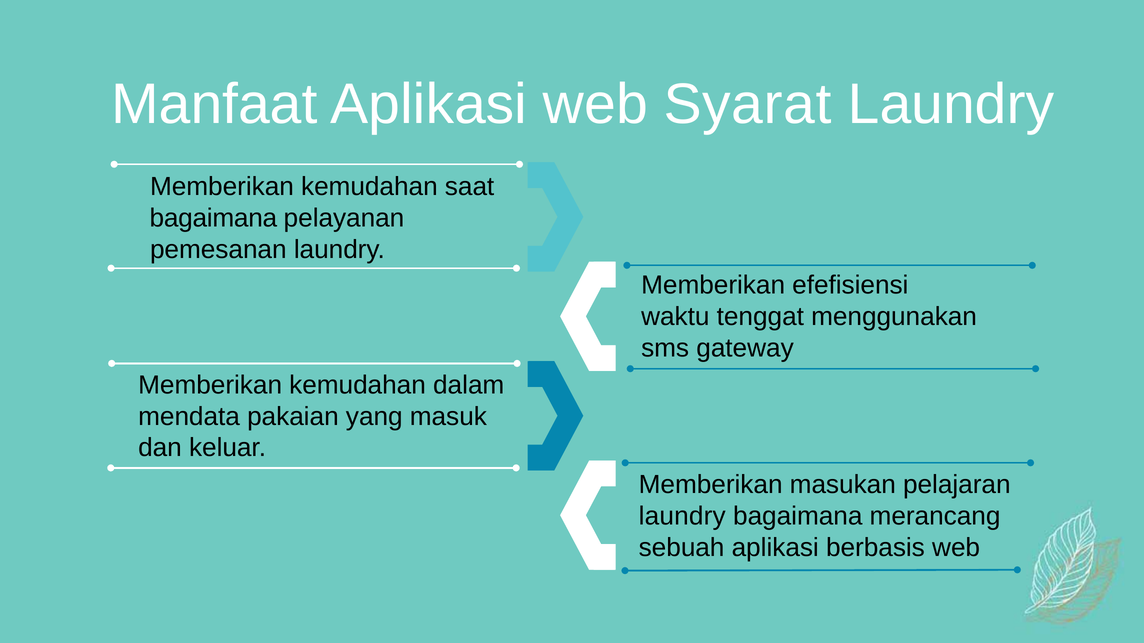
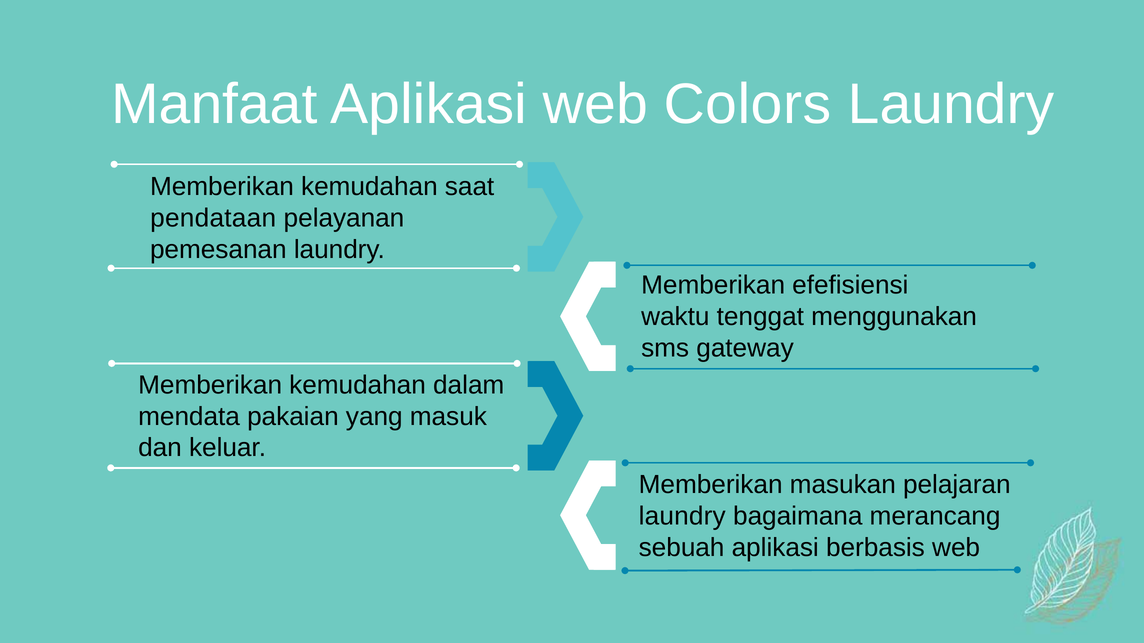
Syarat: Syarat -> Colors (748, 104)
bagaimana: bagaimana -> pendataan (213, 218)
